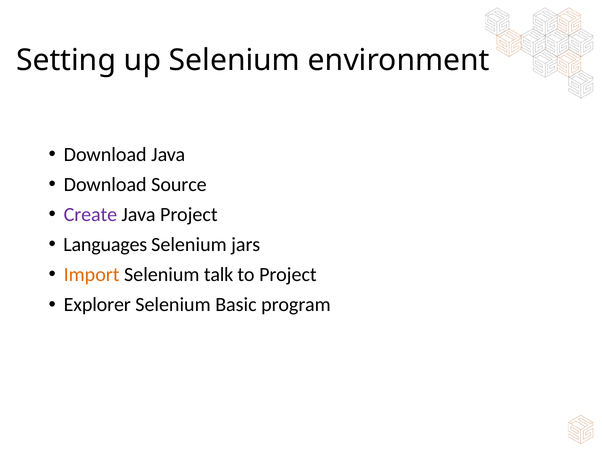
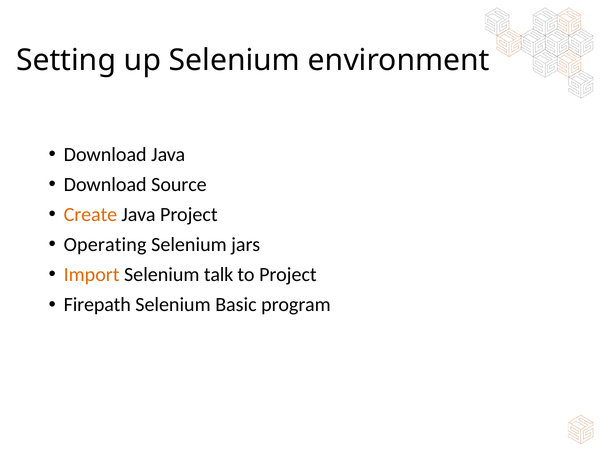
Create colour: purple -> orange (90, 214)
Languages: Languages -> Operating (105, 244)
Explorer: Explorer -> Firepath (97, 304)
